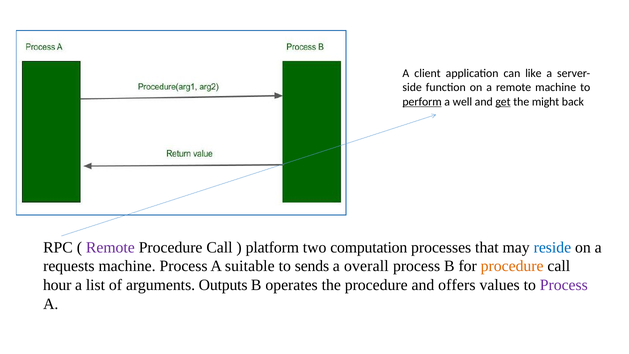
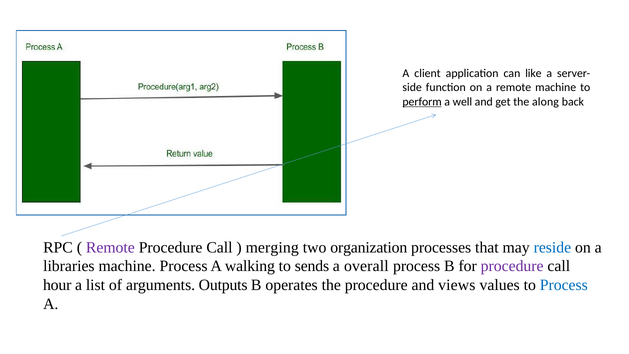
get underline: present -> none (503, 102)
might: might -> along (545, 102)
platform: platform -> merging (272, 247)
computation: computation -> organization (369, 247)
requests: requests -> libraries (69, 266)
suitable: suitable -> walking (250, 266)
procedure colour: orange -> purple (512, 266)
offers: offers -> views (457, 285)
Process colour: purple -> blue (564, 285)
